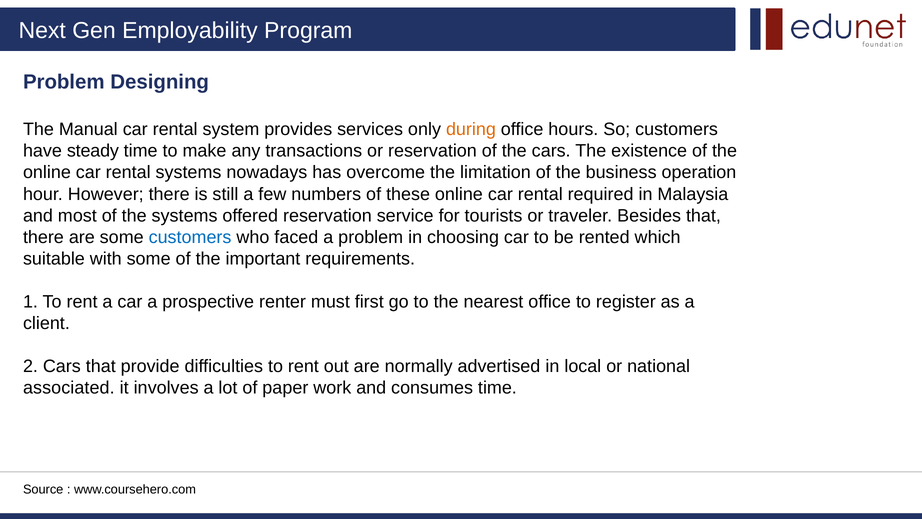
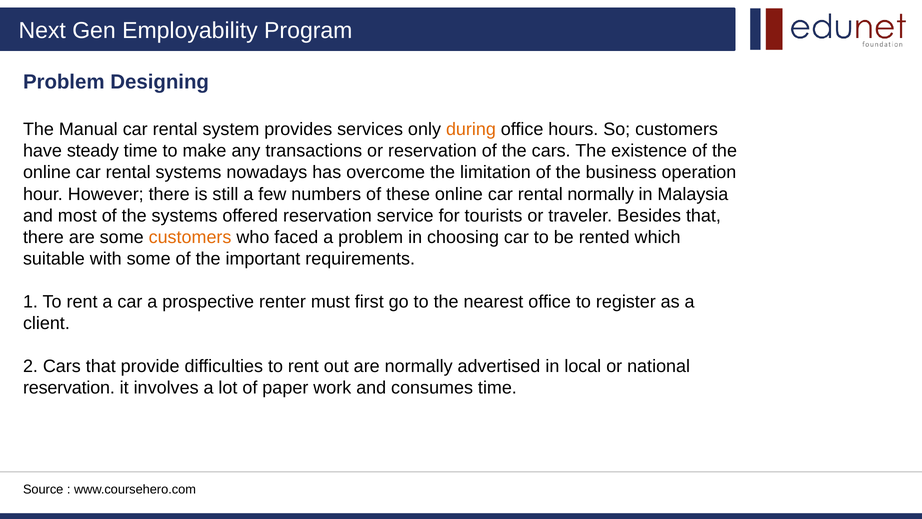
rental required: required -> normally (601, 194)
customers colour: blue -> orange (190, 237)
associated: associated -> reservation (69, 388)
